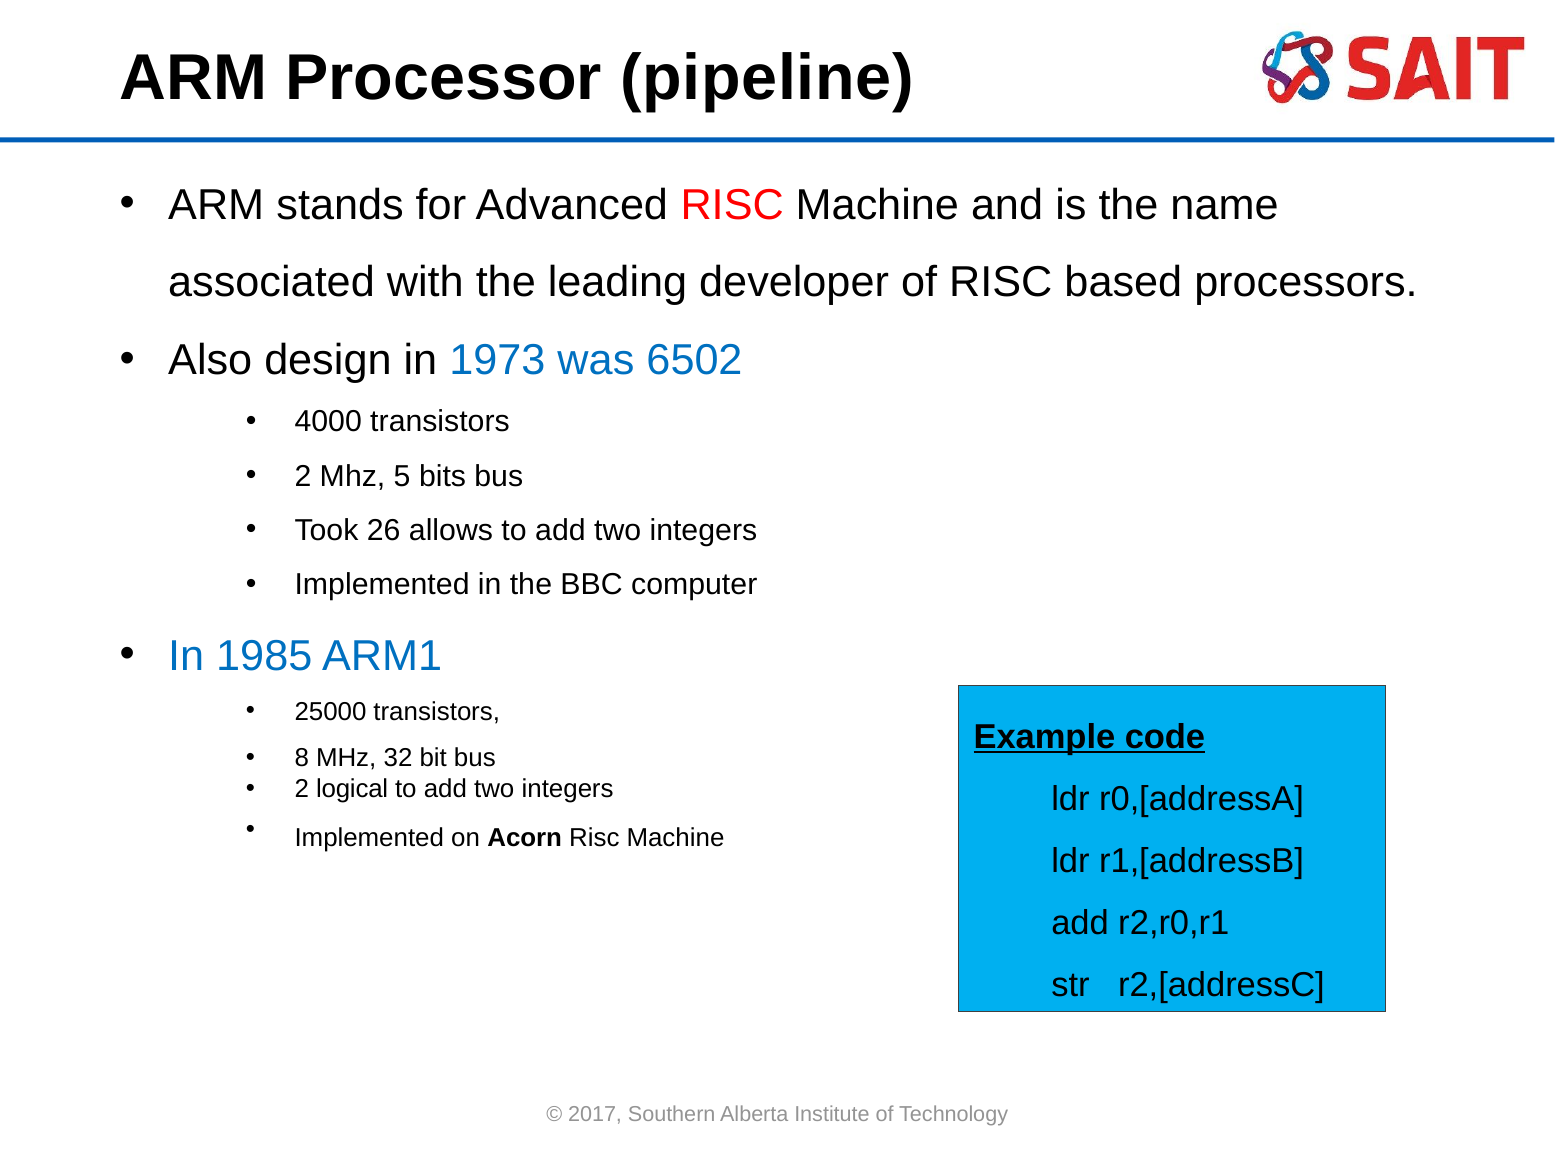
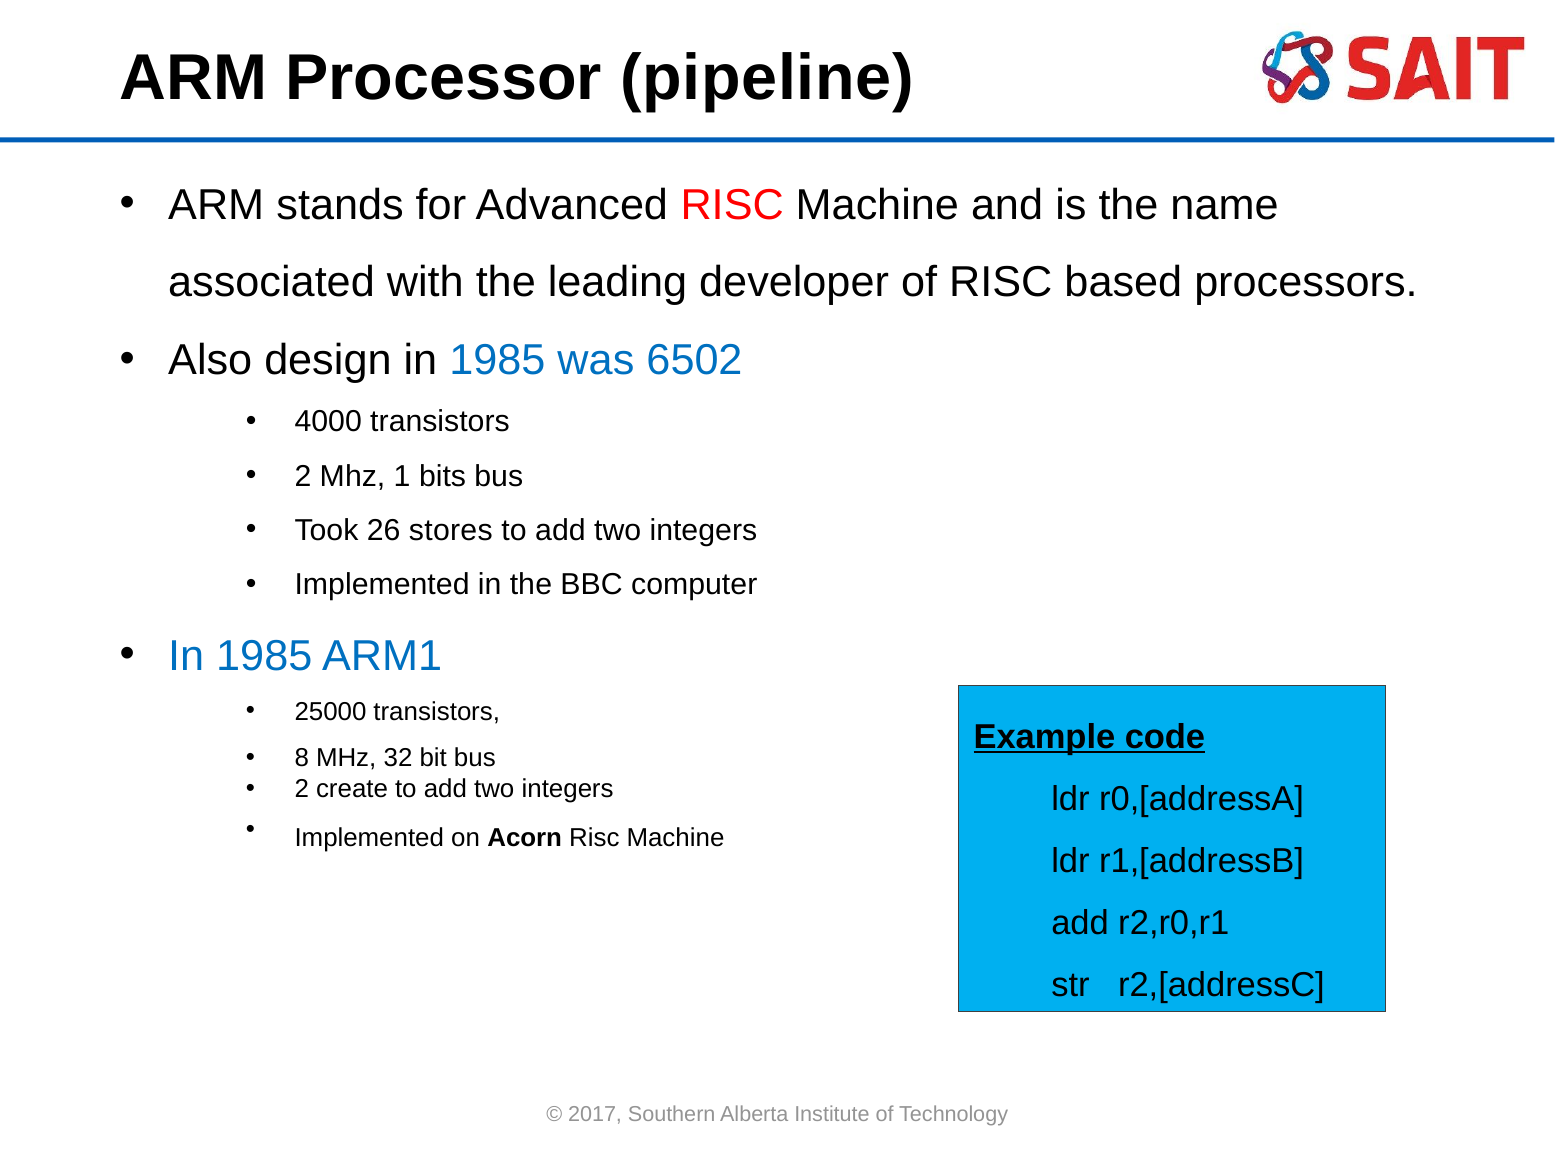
design in 1973: 1973 -> 1985 (497, 361)
5: 5 -> 1 (402, 476)
allows: allows -> stores (451, 531)
logical: logical -> create (352, 790)
